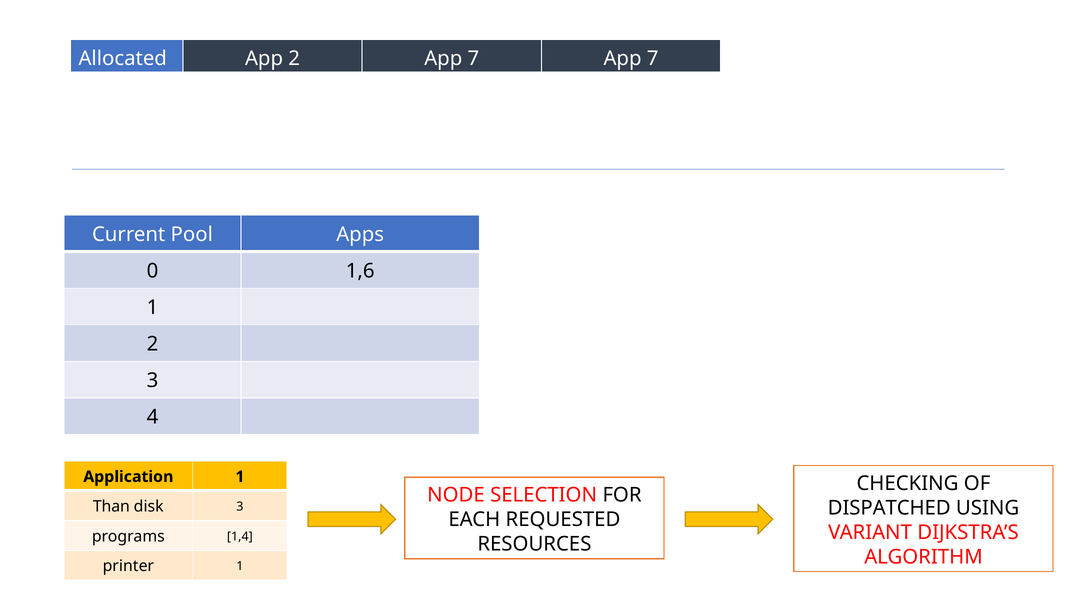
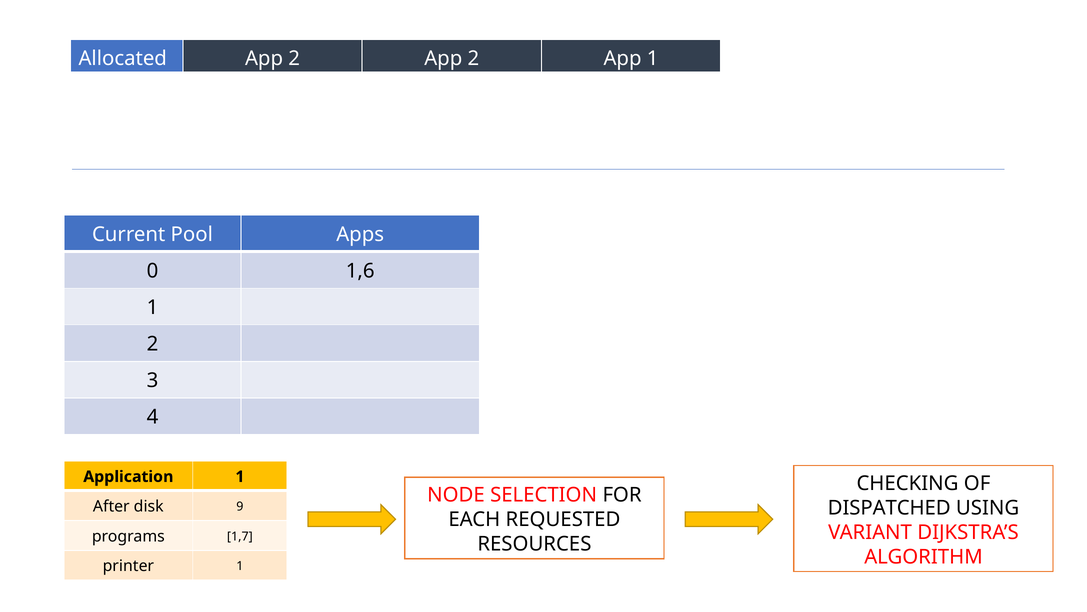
2 App 7: 7 -> 2 (473, 59)
7: 7 -> 1 (653, 59)
Than: Than -> After (111, 506)
disk 3: 3 -> 9 (240, 506)
1,4: 1,4 -> 1,7 (240, 536)
